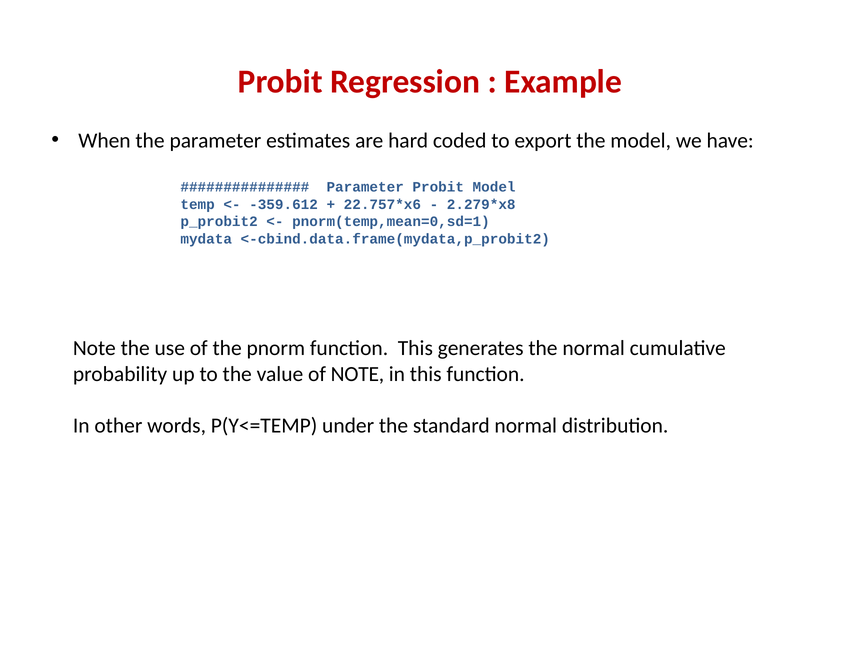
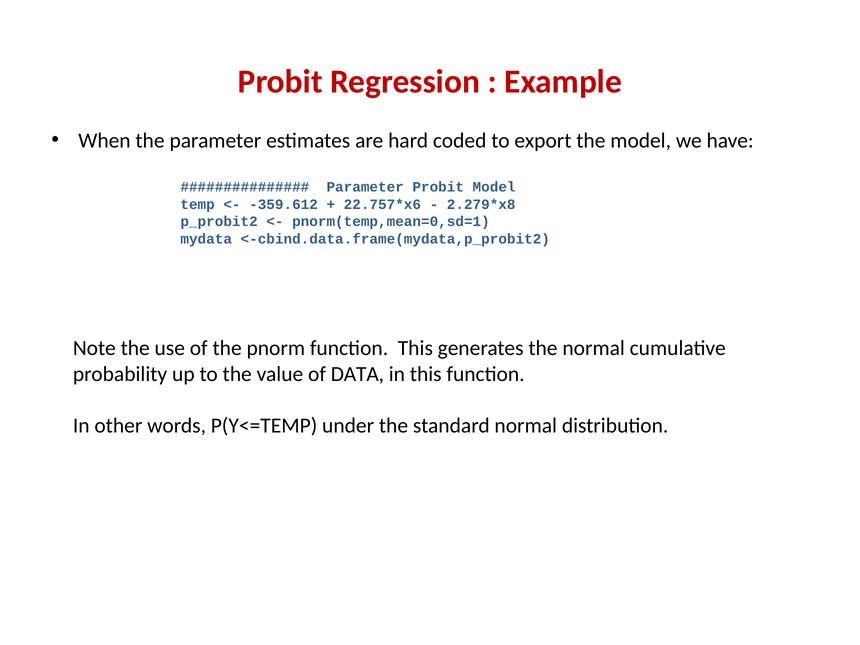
of NOTE: NOTE -> DATA (357, 374)
